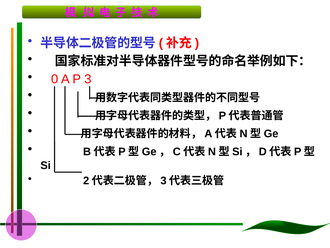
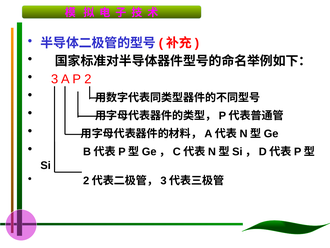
0: 0 -> 3 (55, 79)
3: 3 -> 2 (88, 79)
